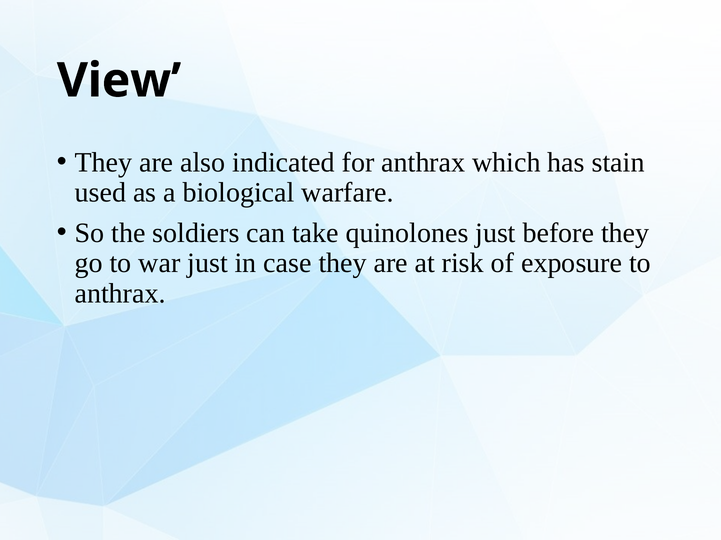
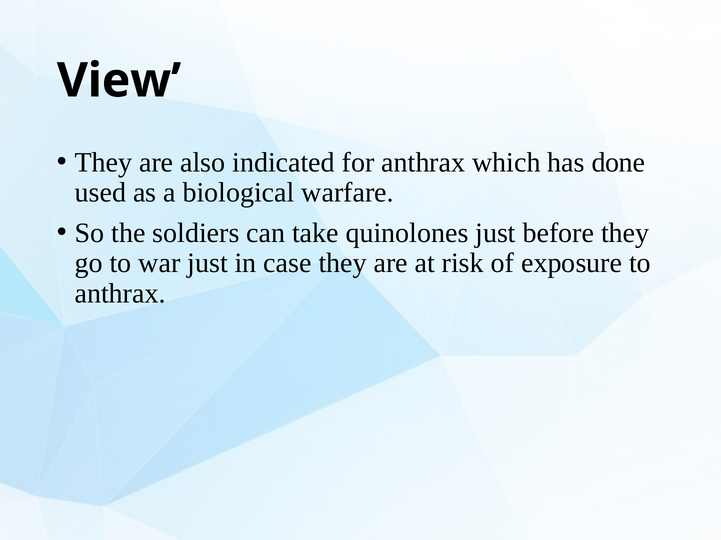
stain: stain -> done (618, 163)
